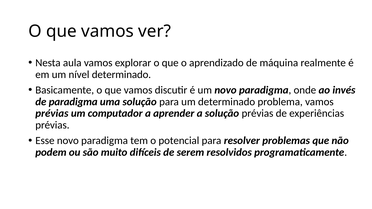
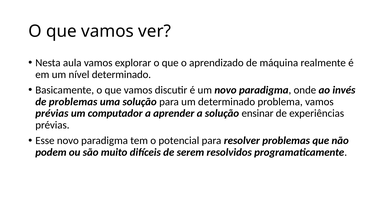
de paradigma: paradigma -> problemas (73, 102)
solução prévias: prévias -> ensinar (258, 114)
